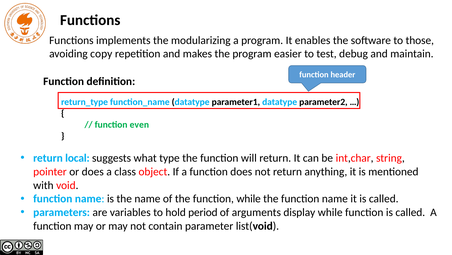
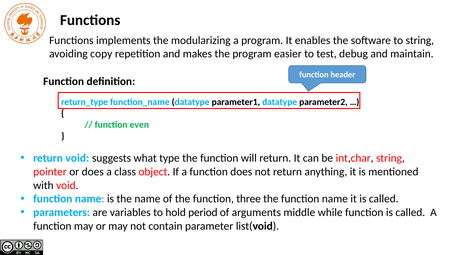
to those: those -> string (420, 40)
return local: local -> void (77, 158)
function while: while -> three (249, 198)
display: display -> middle (299, 212)
